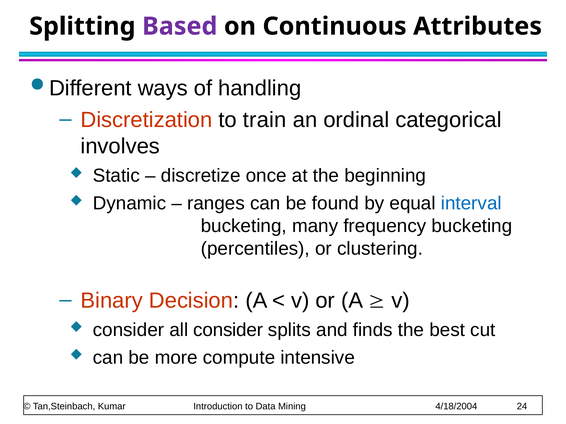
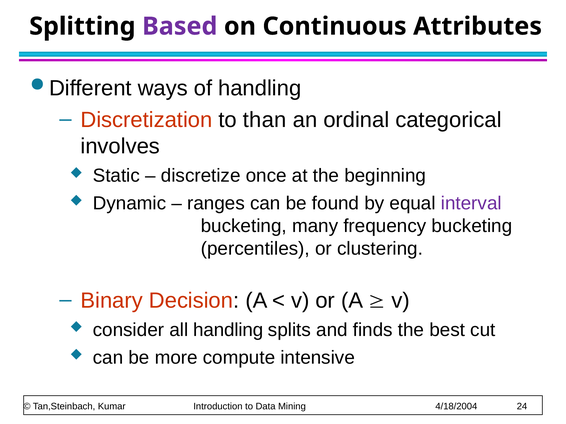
train: train -> than (265, 120)
interval colour: blue -> purple (471, 203)
all consider: consider -> handling (228, 330)
